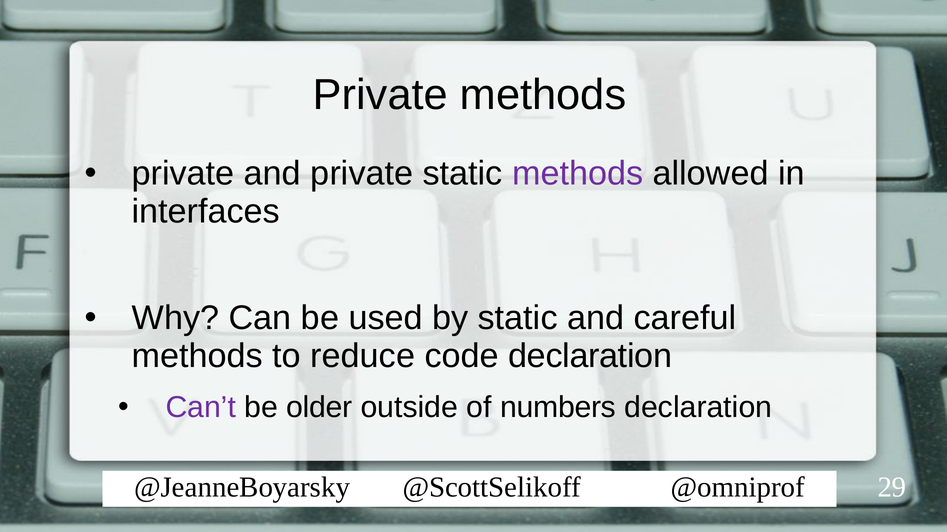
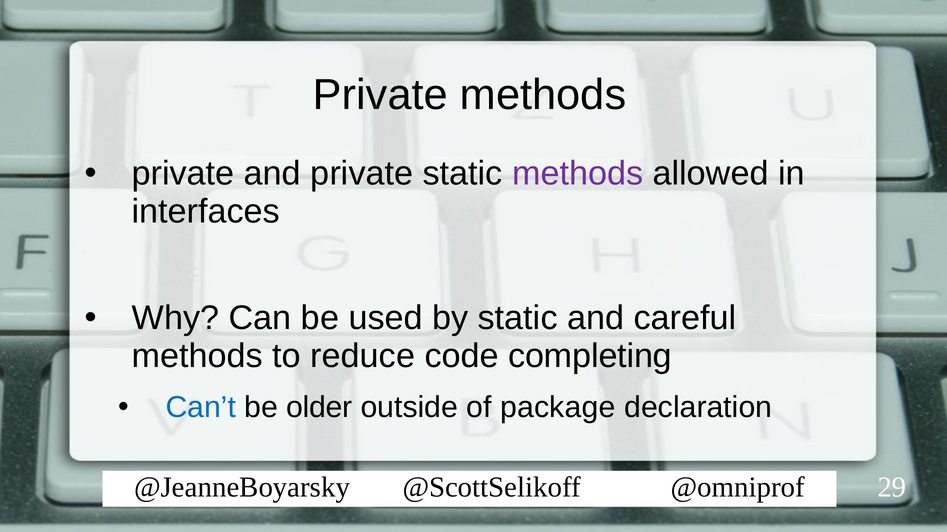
code declaration: declaration -> completing (590, 357)
Can’t colour: purple -> blue (201, 408)
numbers: numbers -> package (558, 408)
